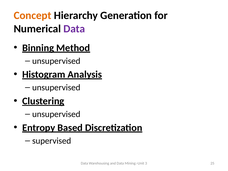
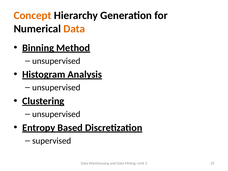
Data colour: purple -> orange (74, 29)
